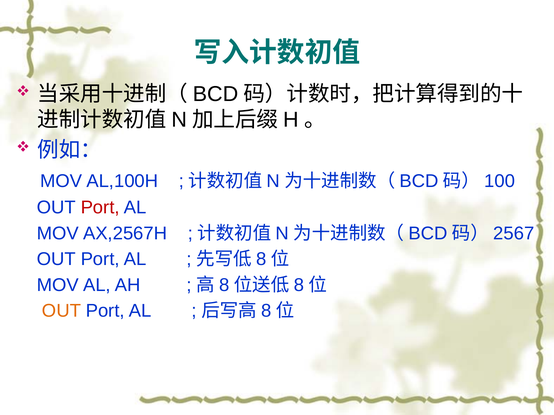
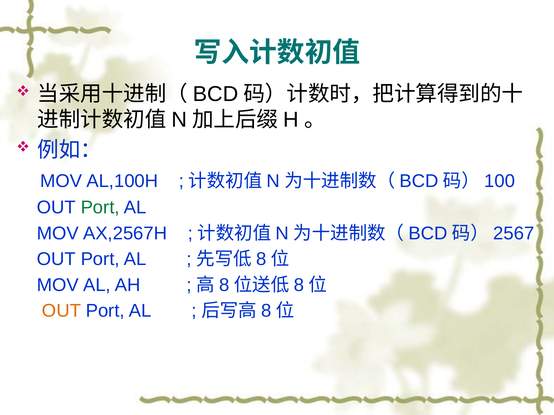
Port colour: red -> green (100, 208)
